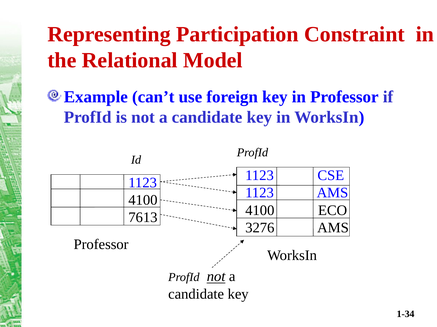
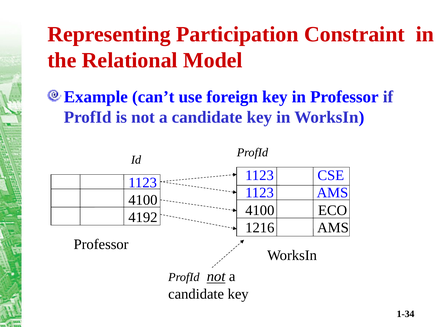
7613: 7613 -> 4192 (143, 218)
3276: 3276 -> 1216 (260, 228)
